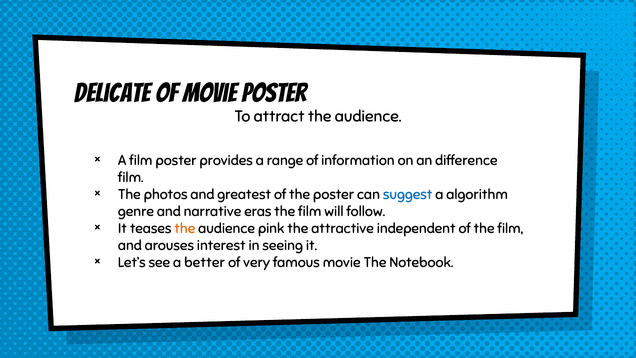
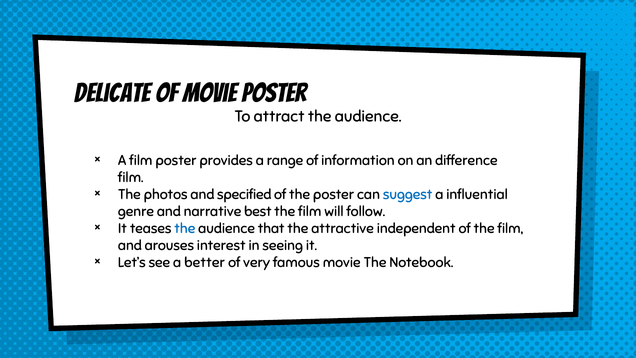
greatest: greatest -> specified (244, 195)
algorithm: algorithm -> influential (477, 195)
eras: eras -> best (258, 212)
the colour: orange -> blue (185, 228)
pink: pink -> that (271, 228)
